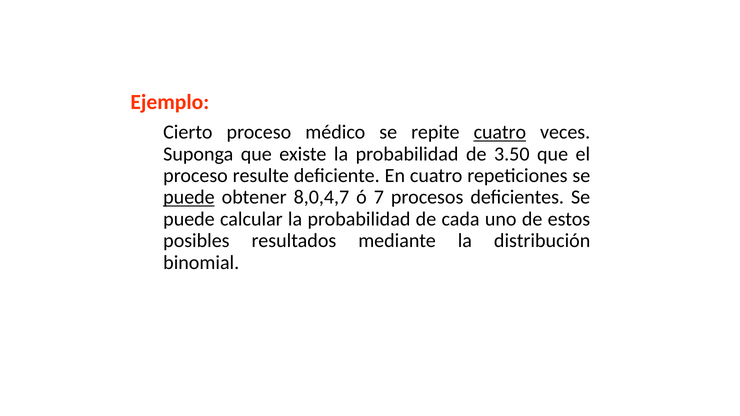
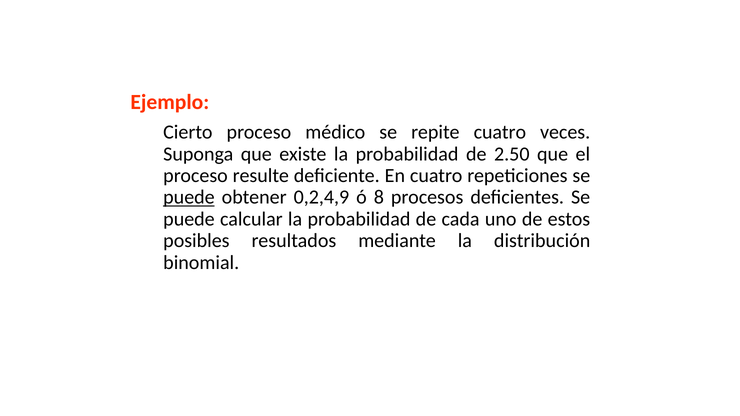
cuatro underline: present -> none (500, 132)
3.50: 3.50 -> 2.50 (512, 154)
8,0,4,7: 8,0,4,7 -> 0,2,4,9 (321, 197)
7: 7 -> 8 (379, 197)
